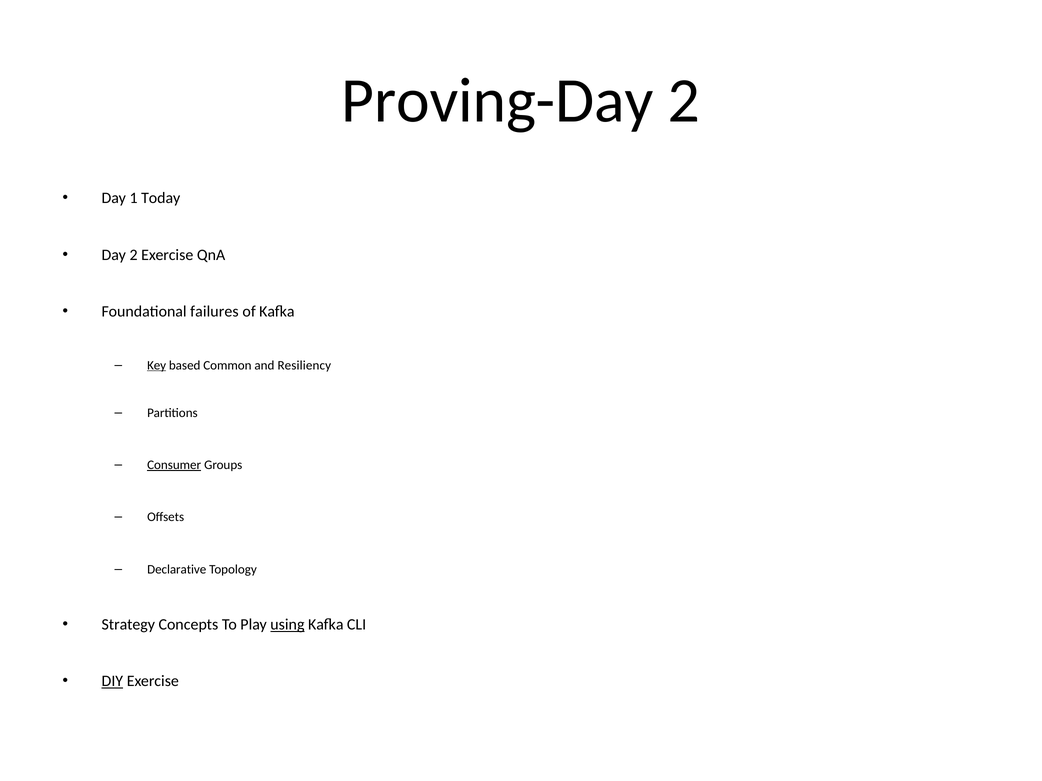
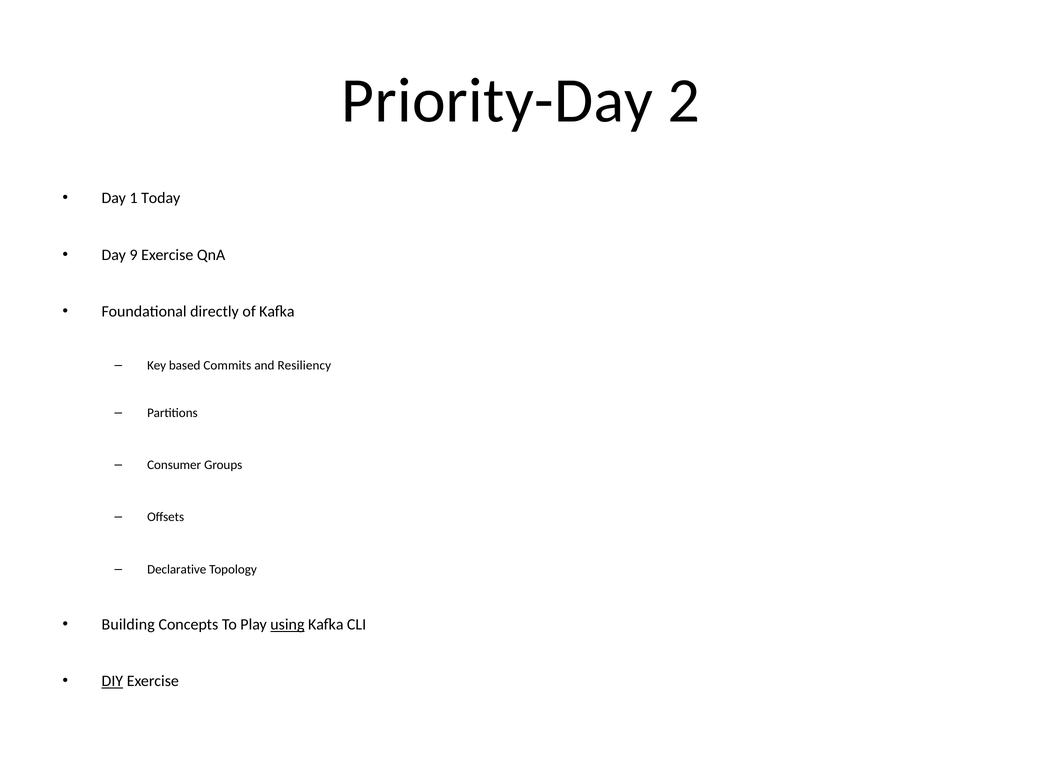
Proving-Day: Proving-Day -> Priority-Day (497, 101)
Day 2: 2 -> 9 (134, 255)
failures: failures -> directly (214, 312)
Key underline: present -> none (157, 365)
Common: Common -> Commits (227, 365)
Consumer underline: present -> none (174, 465)
Strategy: Strategy -> Building (128, 625)
